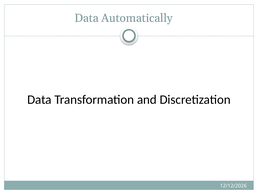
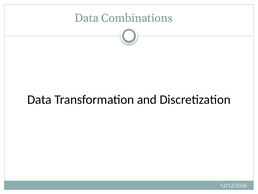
Automatically: Automatically -> Combinations (137, 18)
